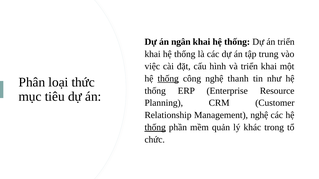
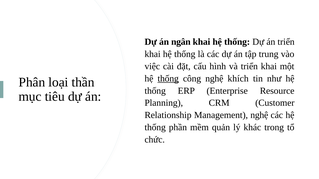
thanh: thanh -> khích (238, 79)
thức: thức -> thần (83, 82)
thống underline: present -> none (155, 128)
